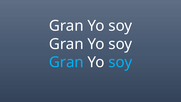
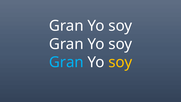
soy colour: light blue -> yellow (120, 62)
